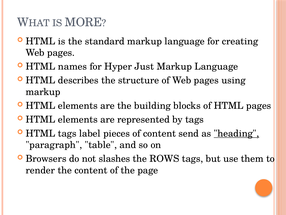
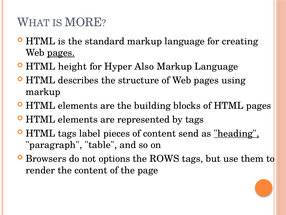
pages underline: none -> present (61, 53)
names: names -> height (72, 66)
Just: Just -> Also (144, 66)
slashes: slashes -> options (114, 158)
